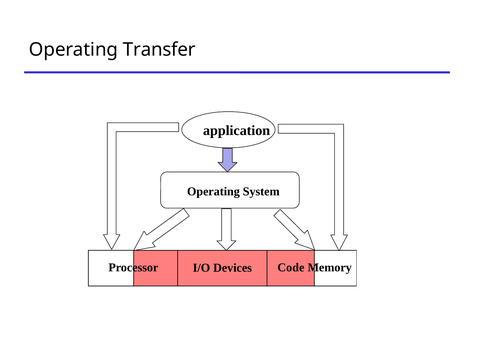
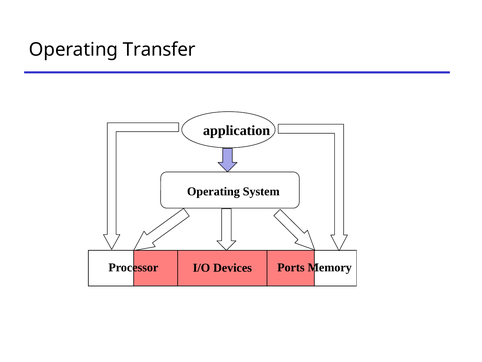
Code: Code -> Ports (291, 267)
